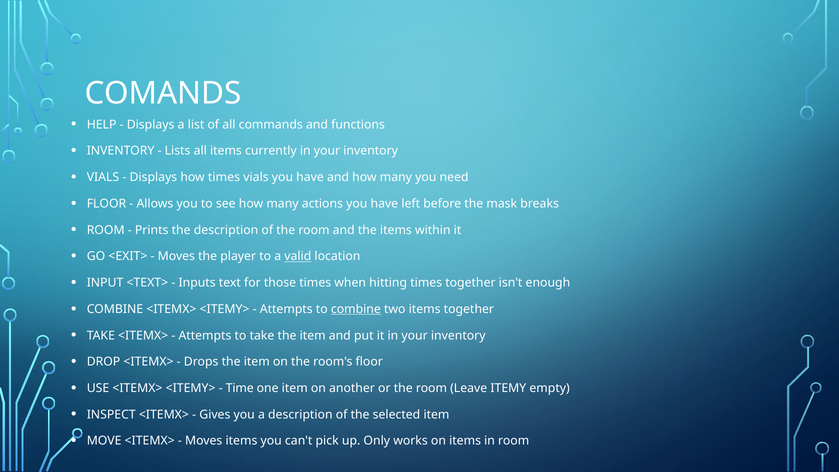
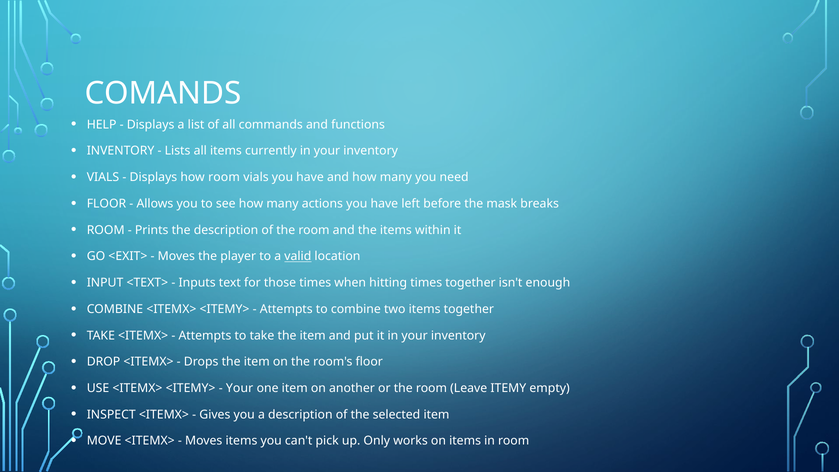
how times: times -> room (224, 177)
combine underline: present -> none (356, 309)
Time: Time -> Your (240, 388)
